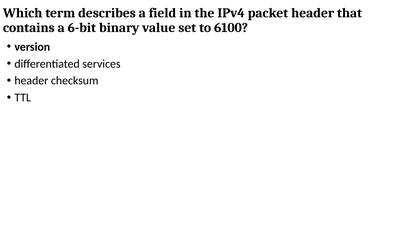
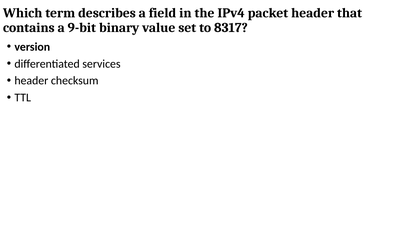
6-bit: 6-bit -> 9-bit (82, 28)
6100: 6100 -> 8317 (231, 28)
